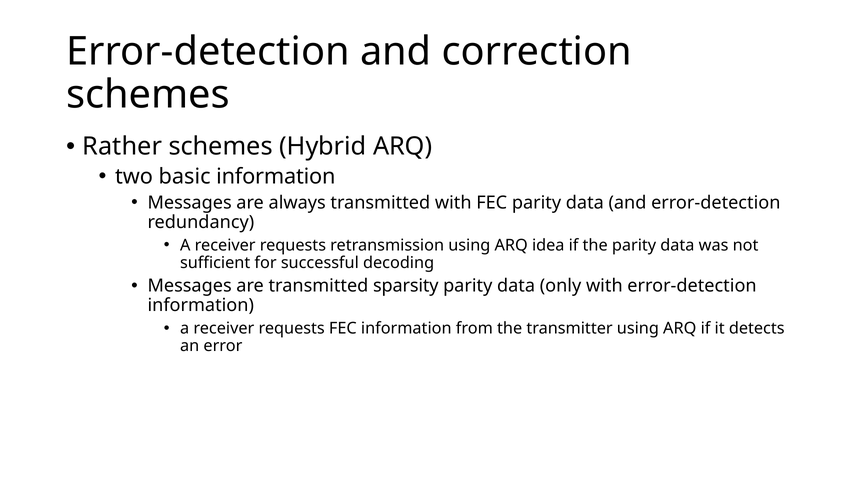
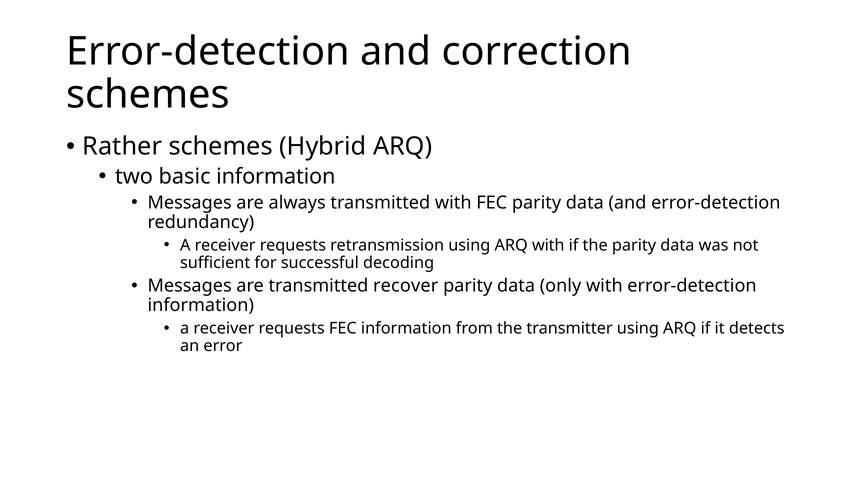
ARQ idea: idea -> with (548, 245)
sparsity: sparsity -> recover (406, 286)
